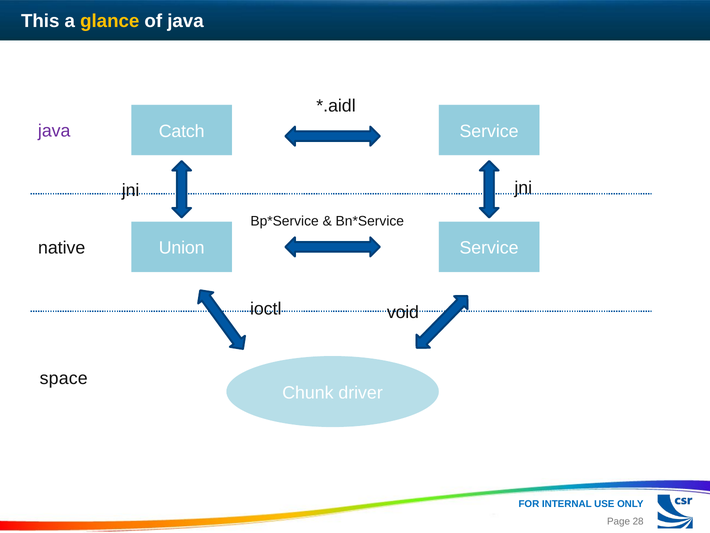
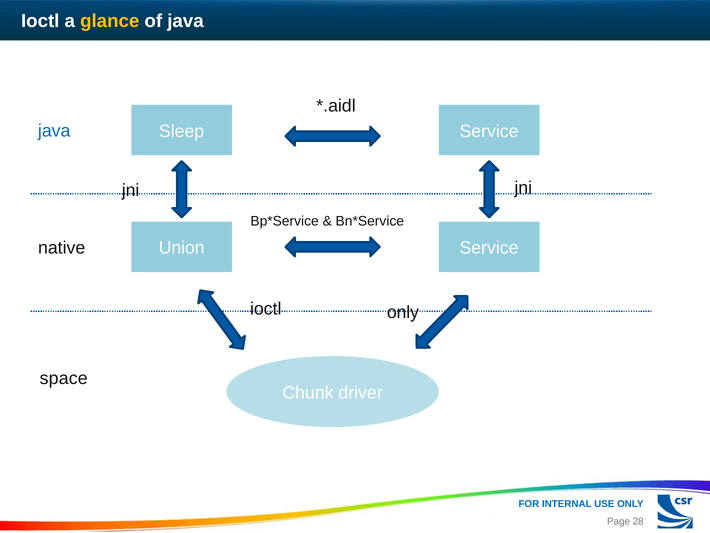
This: This -> Ioctl (40, 21)
java colour: purple -> blue (54, 131)
Catch: Catch -> Sleep (182, 131)
ioctl void: void -> only (403, 312)
